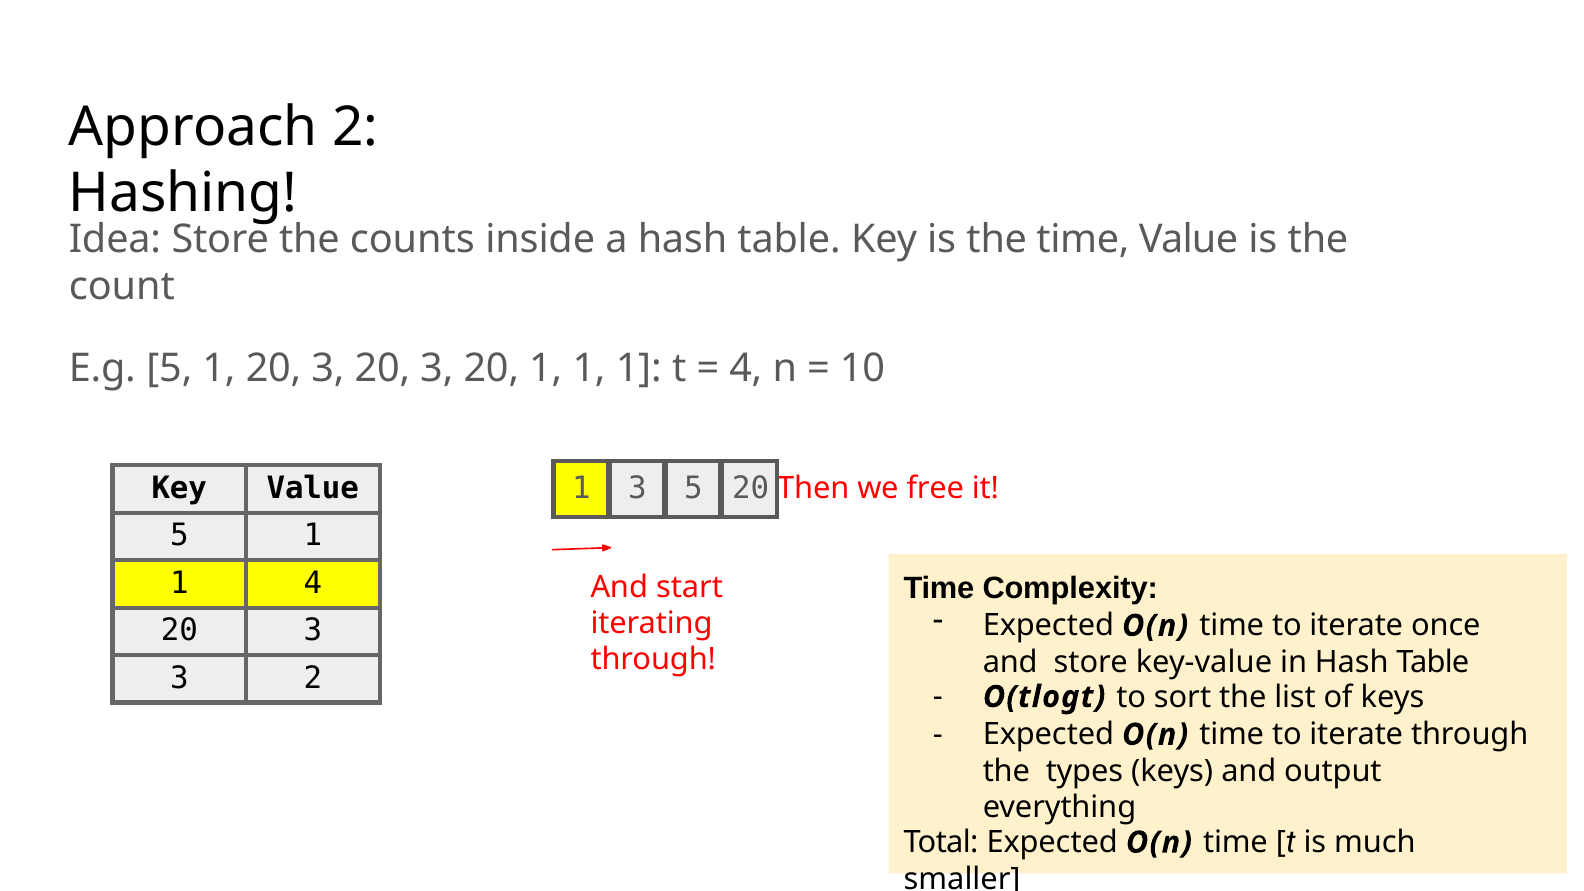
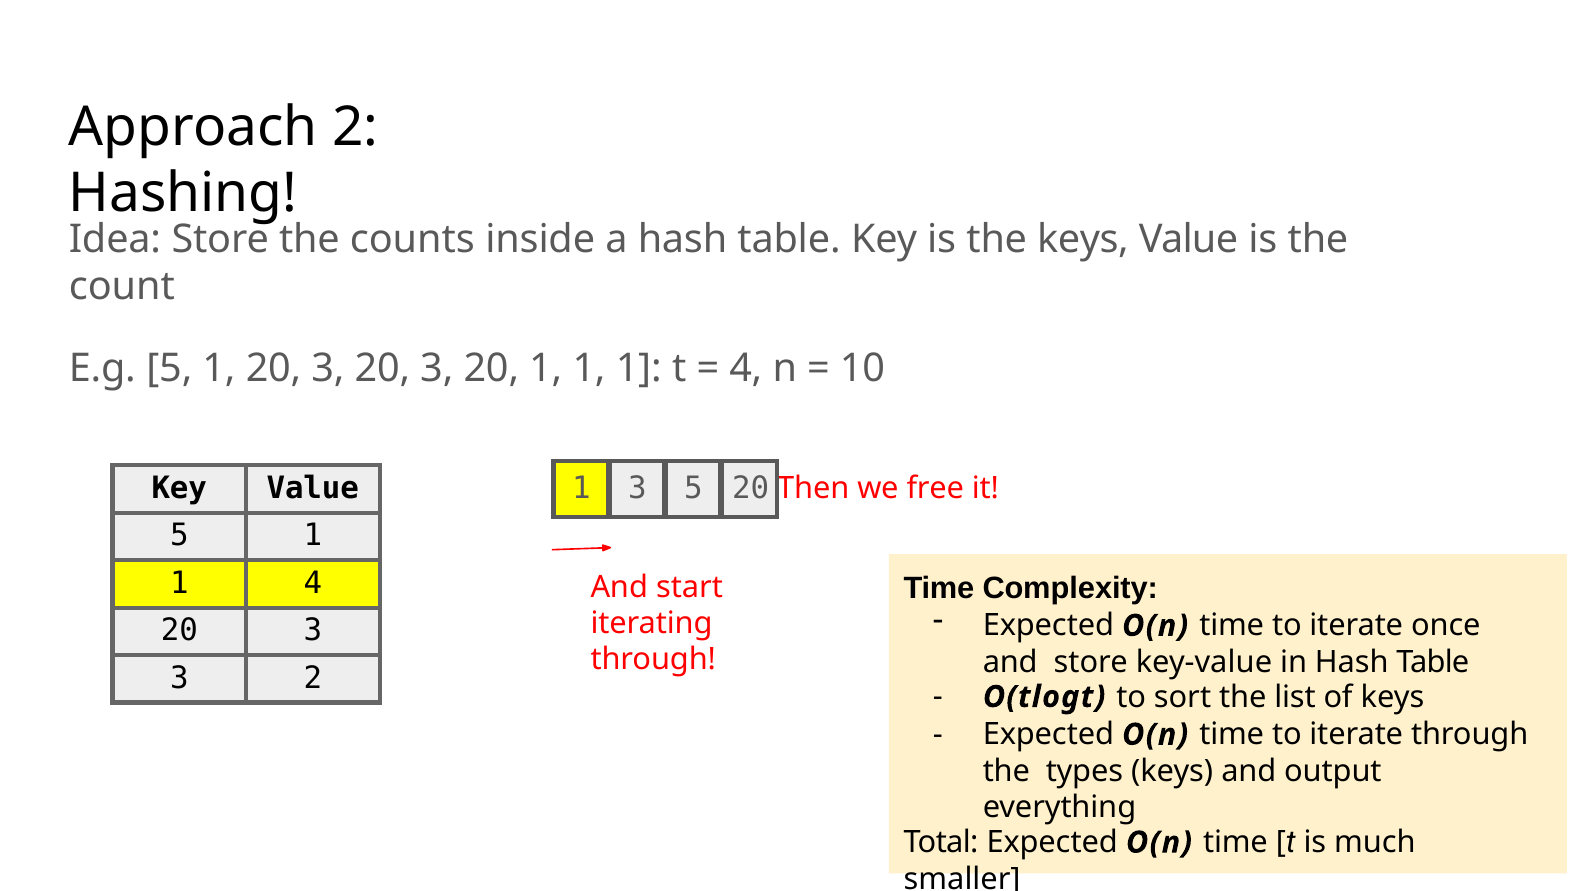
the time: time -> keys (1083, 239)
